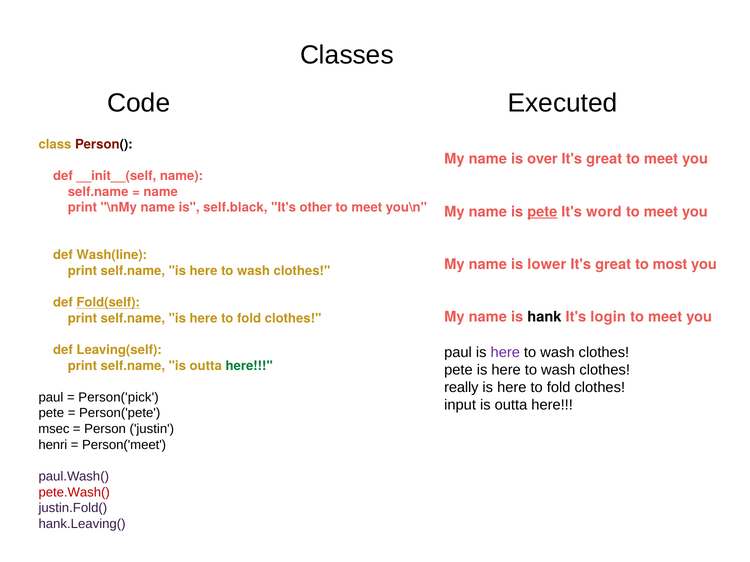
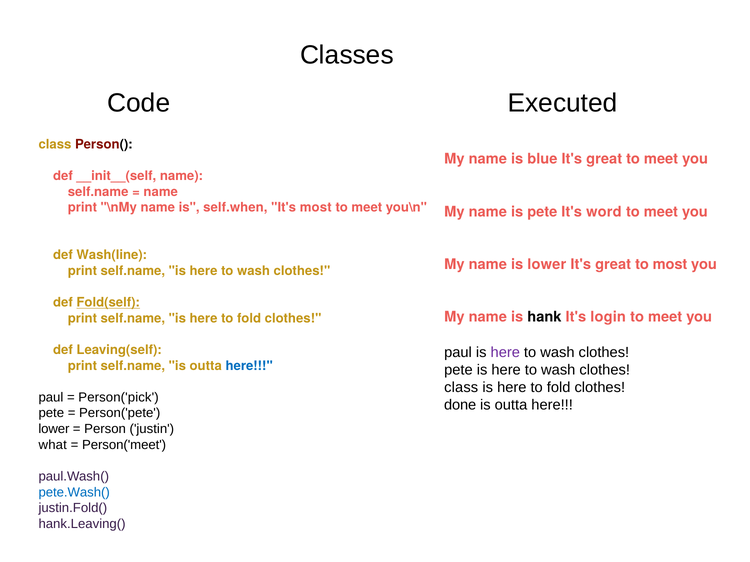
over: over -> blue (542, 159)
self.black: self.black -> self.when (235, 208)
It's other: other -> most (316, 208)
pete underline: present -> none (542, 212)
here colour: green -> blue (249, 366)
really: really -> class (461, 388)
input: input -> done (460, 405)
msec: msec -> lower (54, 429)
henri: henri -> what (53, 445)
pete.Wash( colour: red -> blue (74, 493)
